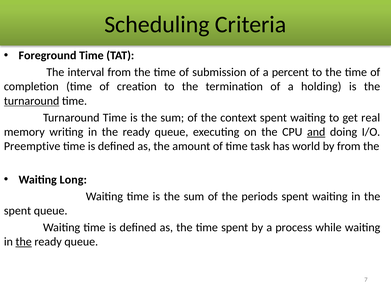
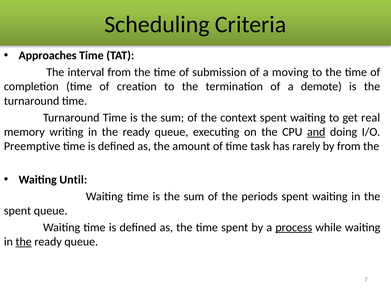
Foreground: Foreground -> Approaches (48, 56)
percent: percent -> moving (290, 72)
holding: holding -> demote (321, 87)
turnaround underline: present -> none (32, 101)
world: world -> rarely (306, 146)
Long: Long -> Until (73, 180)
process underline: none -> present (294, 228)
